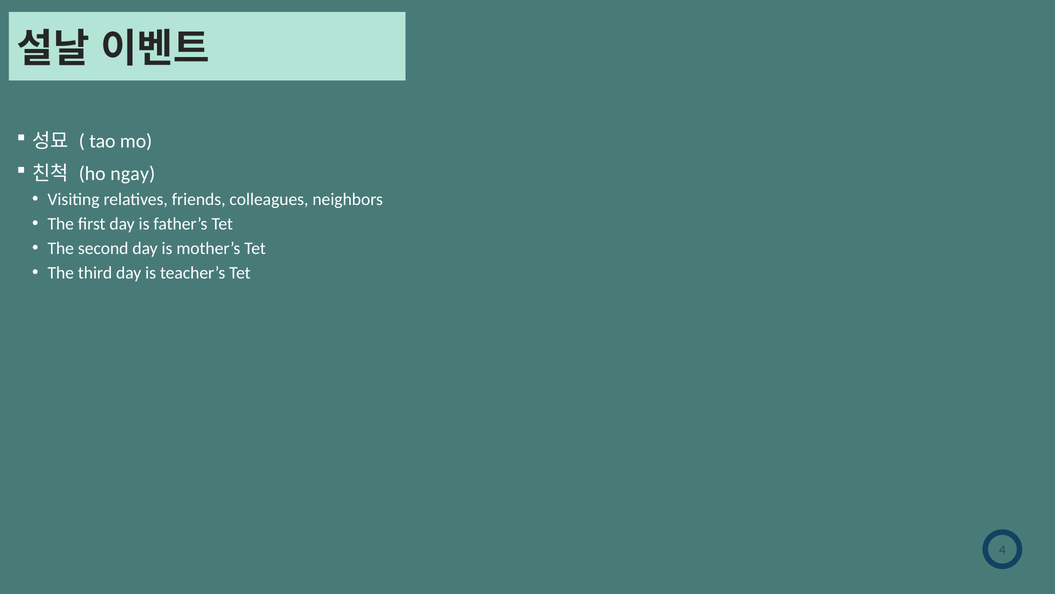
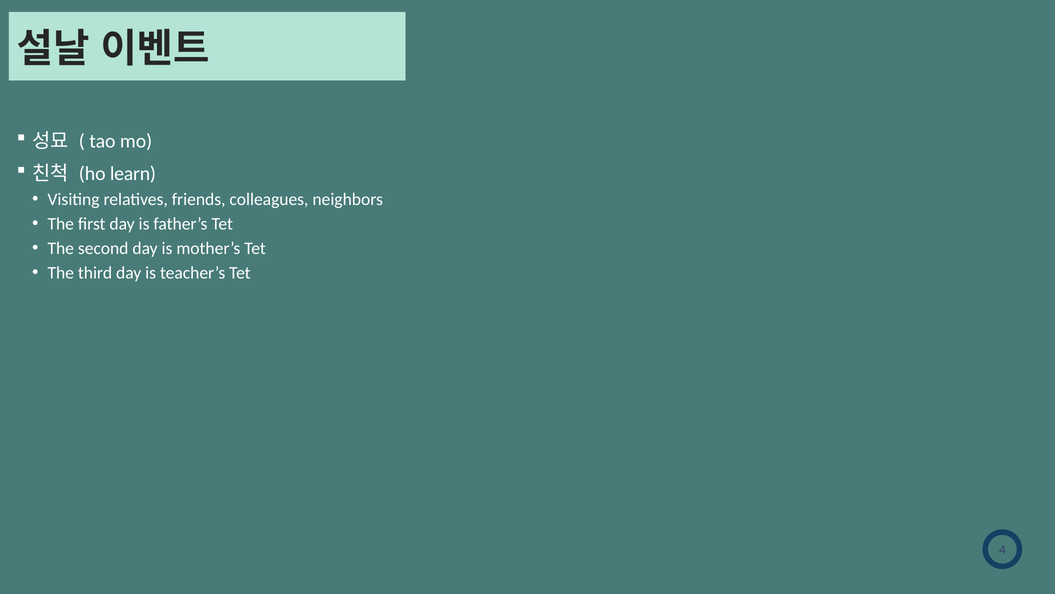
ngay: ngay -> learn (133, 174)
